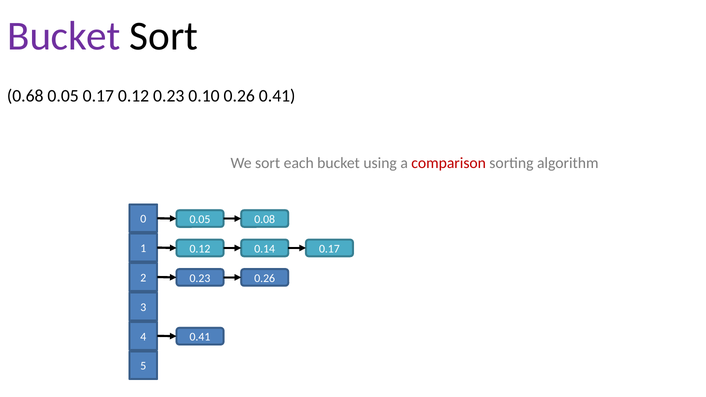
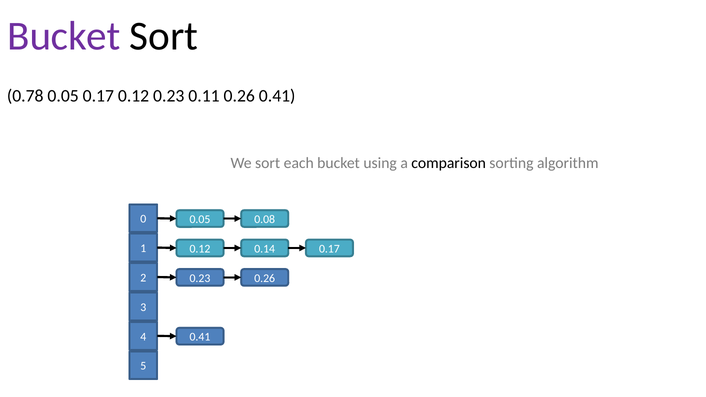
0.68: 0.68 -> 0.78 (25, 96)
0.10: 0.10 -> 0.11 (204, 96)
comparison colour: red -> black (449, 163)
